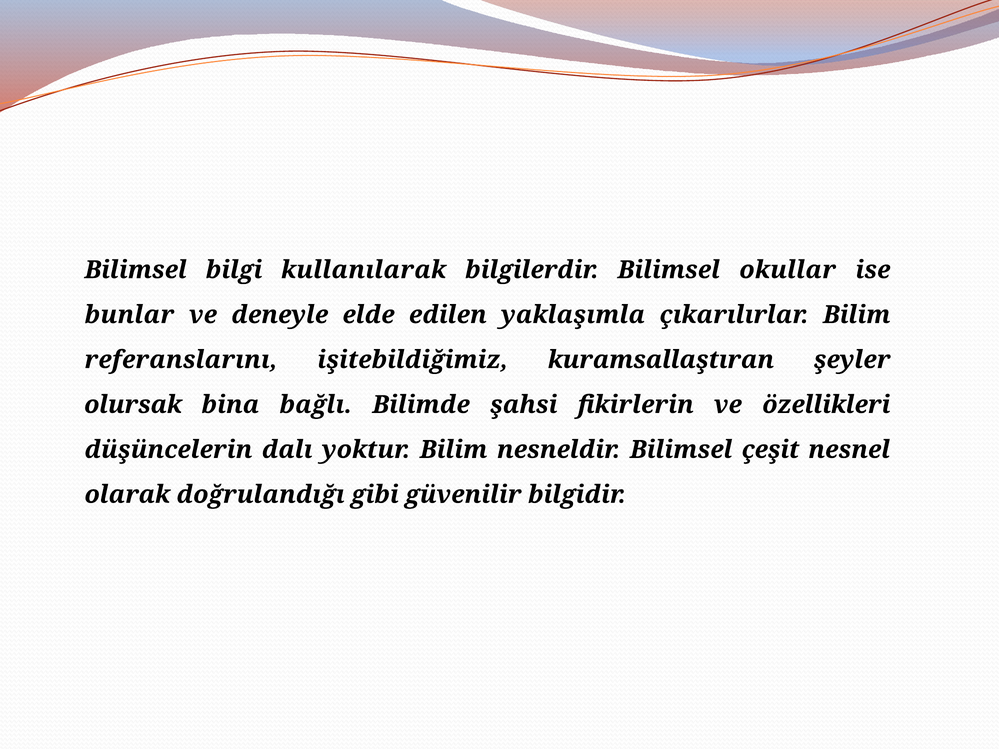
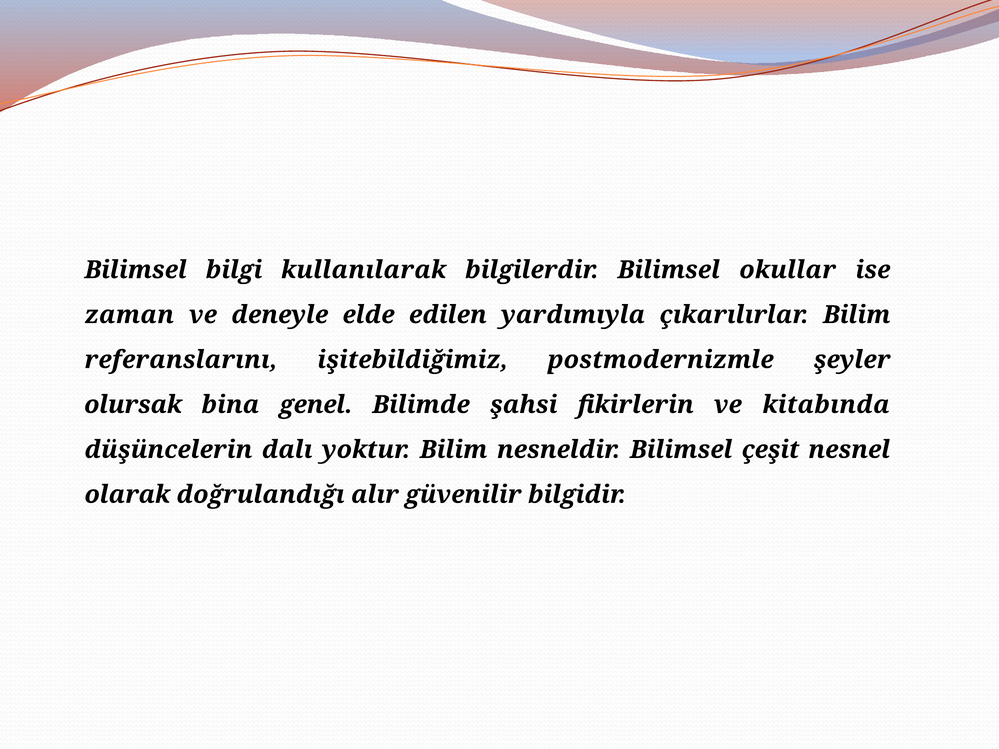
bunlar: bunlar -> zaman (129, 315)
yaklaşımla: yaklaşımla -> yardımıyla (573, 315)
kuramsallaştıran: kuramsallaştıran -> postmodernizmle (661, 360)
bağlı: bağlı -> genel (316, 405)
özellikleri: özellikleri -> kitabında (826, 405)
gibi: gibi -> alır (375, 495)
